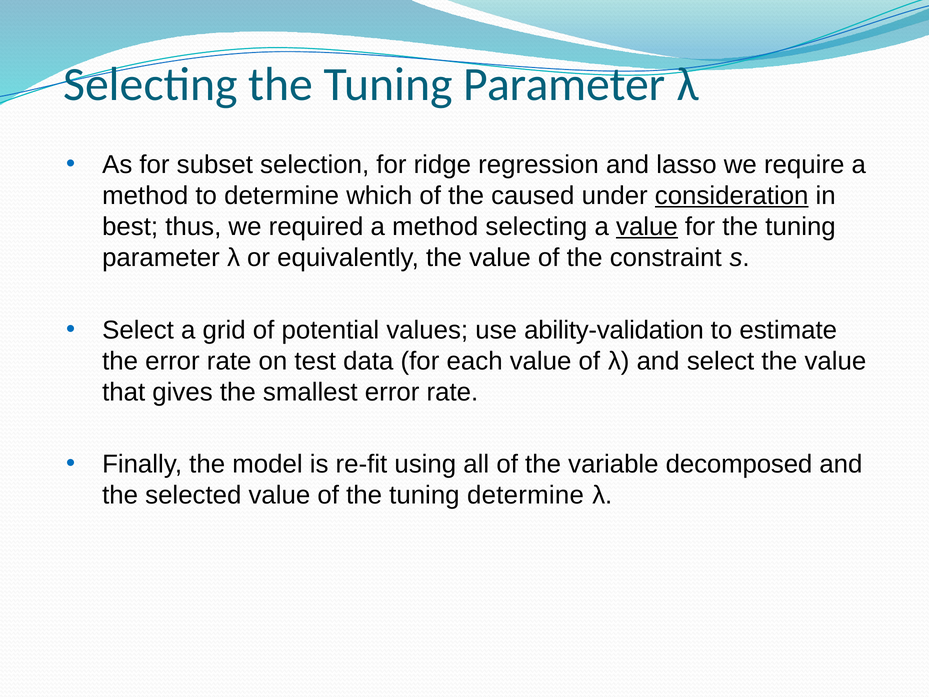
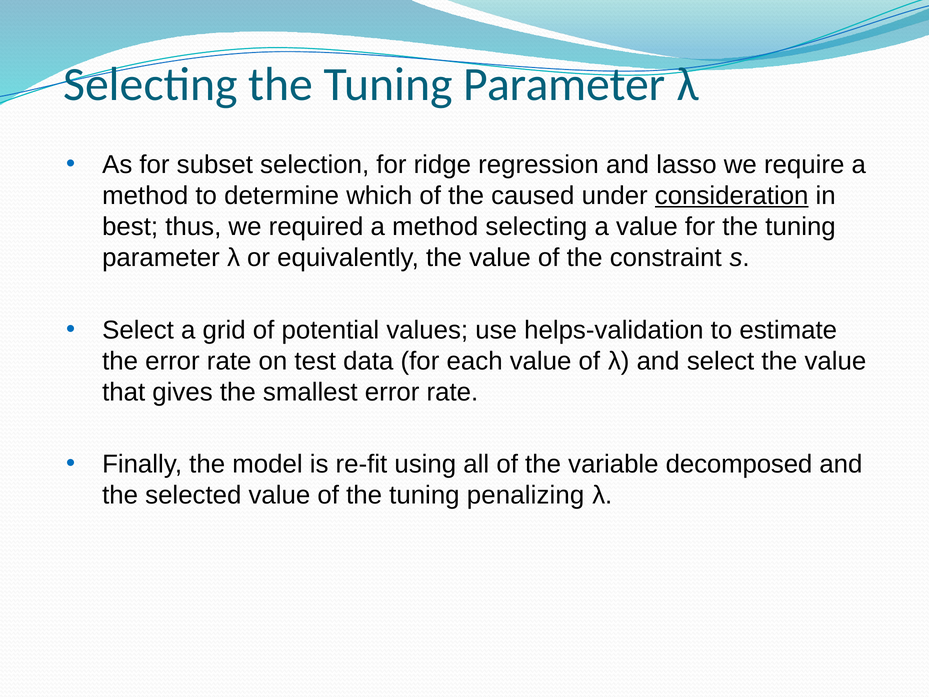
value underline: present -> none (647, 227)
ability-validation: ability-validation -> helps-validation (614, 330)
tuning determine: determine -> penalizing (526, 495)
